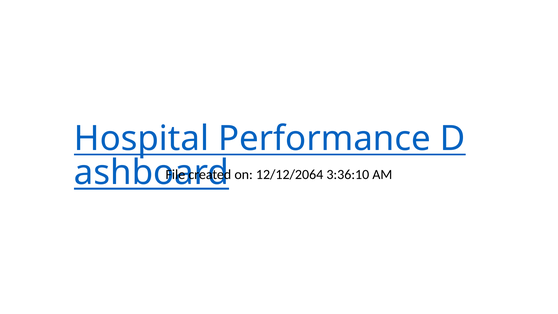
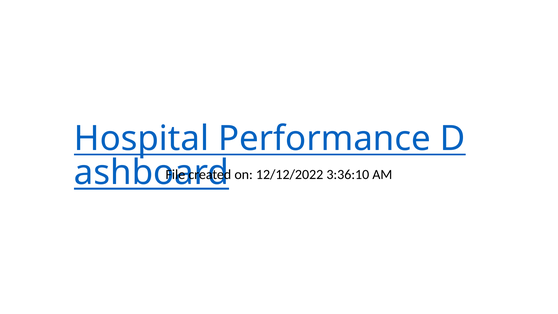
12/12/2064: 12/12/2064 -> 12/12/2022 (290, 174)
